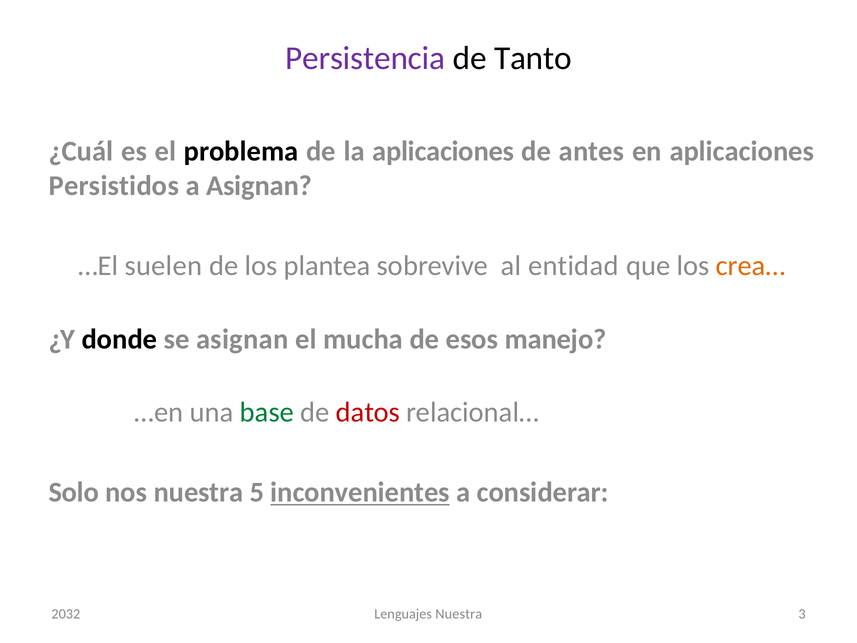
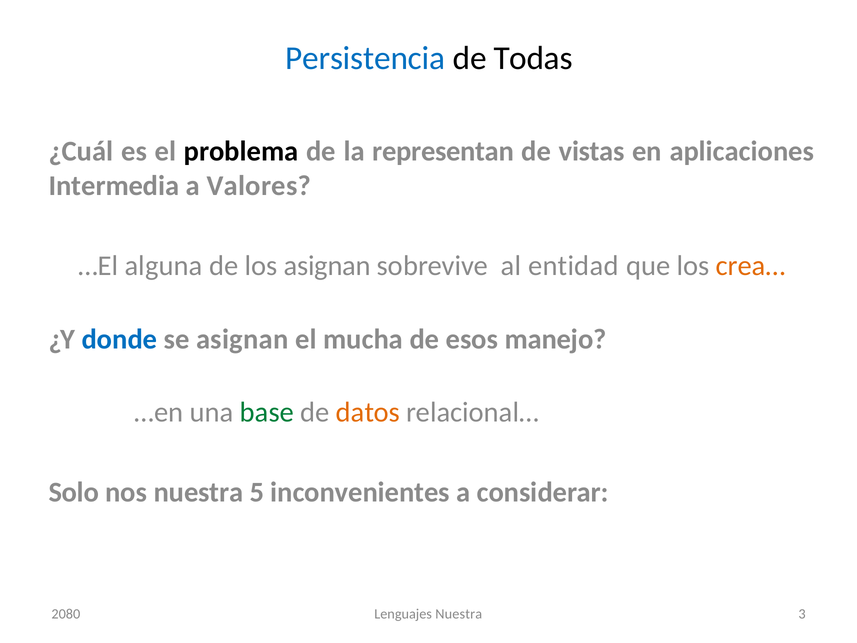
Persistencia colour: purple -> blue (365, 58)
Tanto: Tanto -> Todas (533, 58)
la aplicaciones: aplicaciones -> representan (443, 151)
antes: antes -> vistas (592, 151)
Persistidos: Persistidos -> Intermedia (114, 186)
a Asignan: Asignan -> Valores (259, 186)
suelen: suelen -> alguna (164, 266)
los plantea: plantea -> asignan (327, 266)
donde colour: black -> blue (119, 339)
datos colour: red -> orange (368, 412)
inconvenientes underline: present -> none (360, 492)
2032: 2032 -> 2080 (66, 614)
